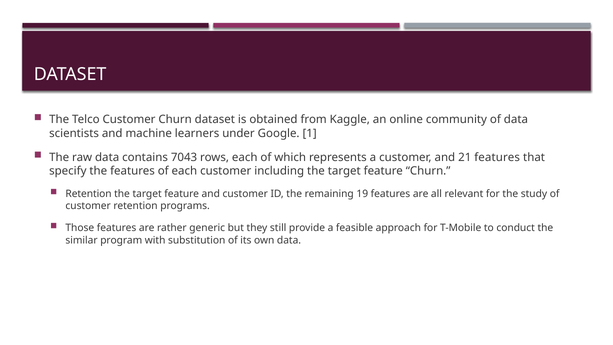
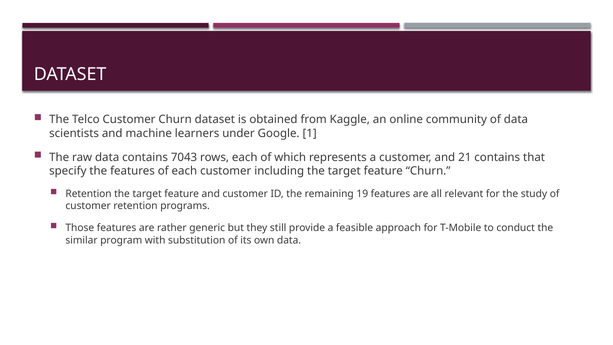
21 features: features -> contains (497, 157)
